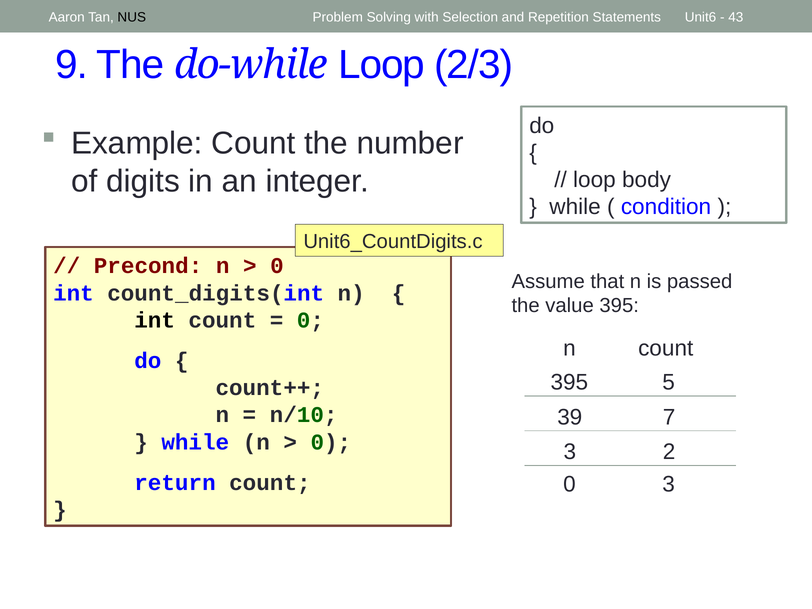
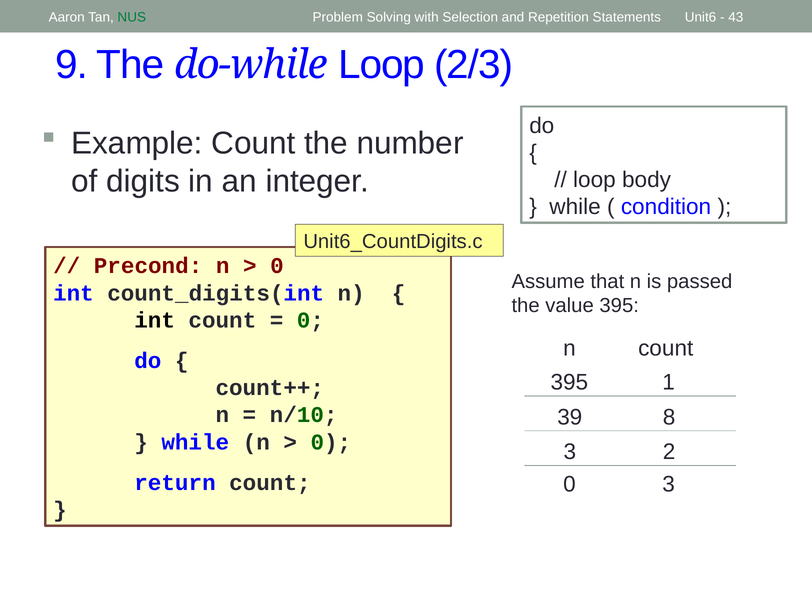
NUS colour: black -> green (132, 17)
5: 5 -> 1 (669, 382)
7: 7 -> 8 (669, 417)
